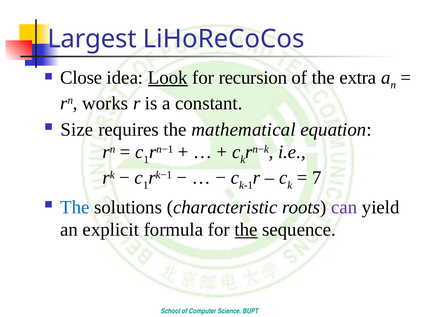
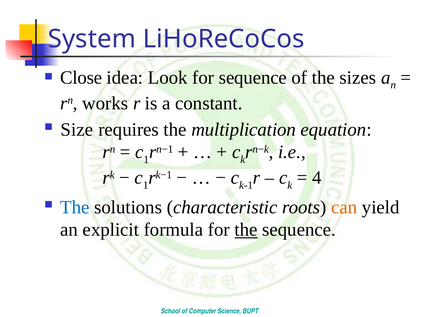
Largest: Largest -> System (92, 39)
Look underline: present -> none (168, 78)
for recursion: recursion -> sequence (253, 78)
extra: extra -> sizes (358, 78)
mathematical: mathematical -> multiplication (244, 130)
7: 7 -> 4 (317, 178)
can colour: purple -> orange (344, 207)
